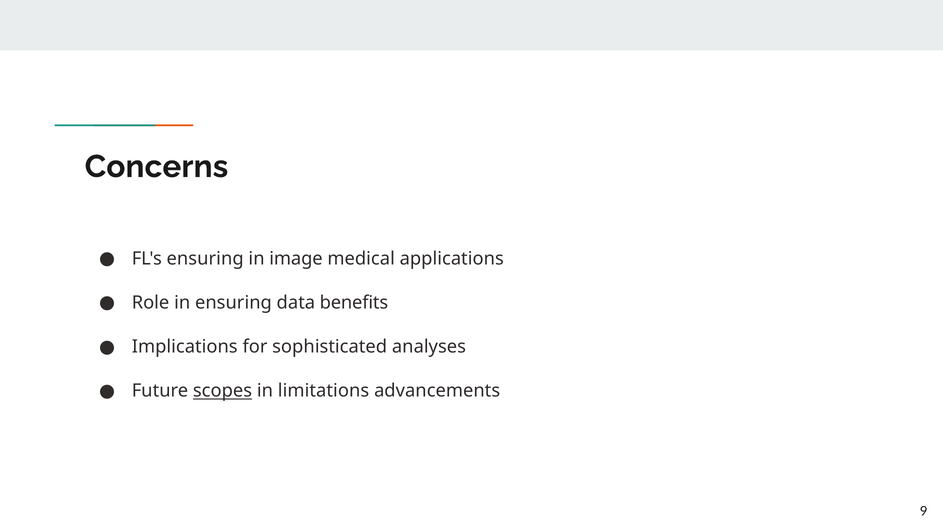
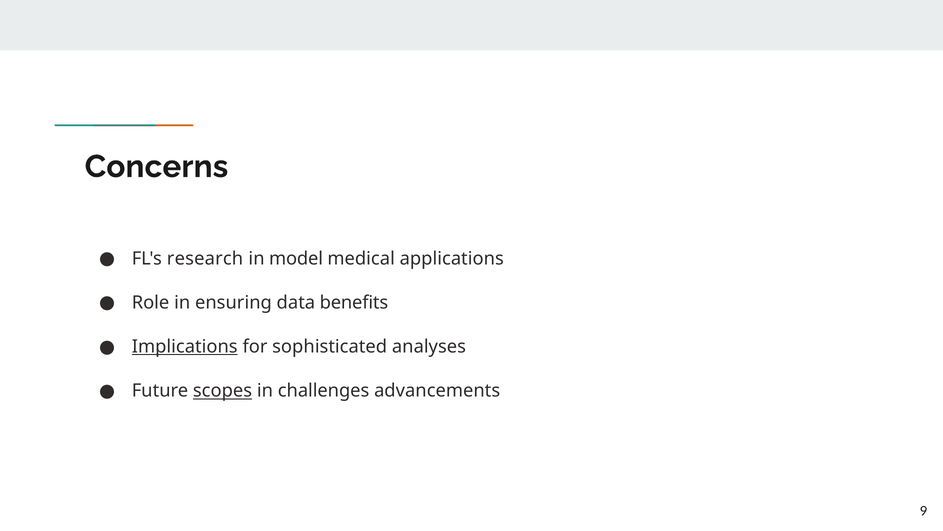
FL's ensuring: ensuring -> research (205, 258)
image: image -> model (296, 258)
Implications underline: none -> present (185, 346)
limitations: limitations -> challenges (324, 391)
